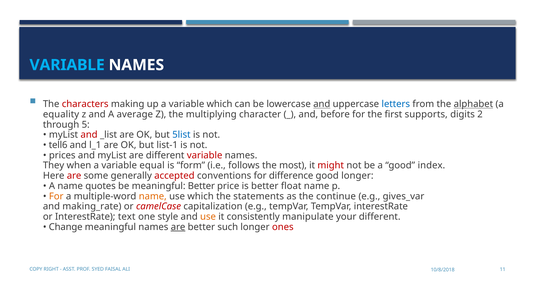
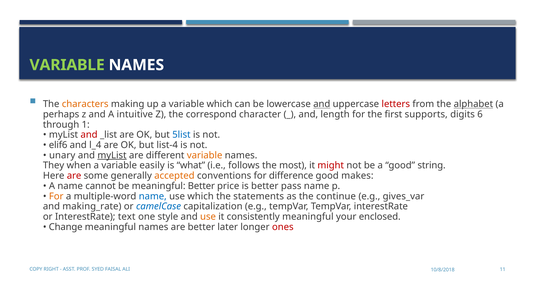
VARIABLE colour: light blue -> light green (67, 65)
characters colour: red -> orange (85, 104)
letters colour: blue -> red (396, 104)
equality: equality -> perhaps (61, 114)
average: average -> intuitive (135, 114)
multiplying: multiplying -> correspond (211, 114)
before: before -> length (335, 114)
2: 2 -> 6 (480, 114)
5: 5 -> 1 (86, 125)
tell6: tell6 -> elif6 (58, 145)
l_1: l_1 -> l_4 (95, 145)
list-1: list-1 -> list-4 (167, 145)
prices: prices -> unary (62, 155)
myList underline: none -> present (112, 155)
variable colour: red -> orange (205, 155)
equal: equal -> easily (152, 165)
form: form -> what (191, 165)
index: index -> string (432, 165)
accepted colour: red -> orange (174, 176)
good longer: longer -> makes (357, 176)
quotes: quotes -> cannot (101, 186)
float: float -> pass (291, 186)
name colour: orange -> blue (153, 196)
camelCase colour: red -> blue (159, 206)
consistently manipulate: manipulate -> meaningful (308, 217)
your different: different -> enclosed (380, 217)
are underline: present -> none (178, 227)
such: such -> later (228, 227)
